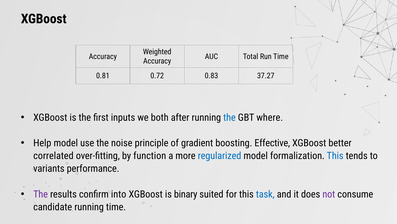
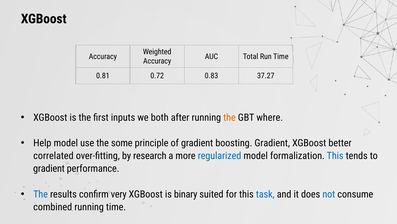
the colour: blue -> orange (229, 117)
noise: noise -> some (122, 143)
boosting Effective: Effective -> Gradient (272, 143)
function: function -> research (150, 155)
variants: variants -> gradient (49, 168)
The colour: purple -> blue (41, 194)
into: into -> very (119, 194)
not colour: purple -> blue (329, 194)
candidate: candidate -> combined (53, 206)
